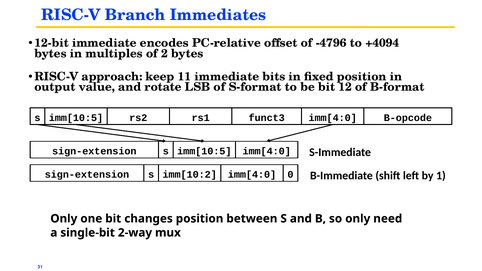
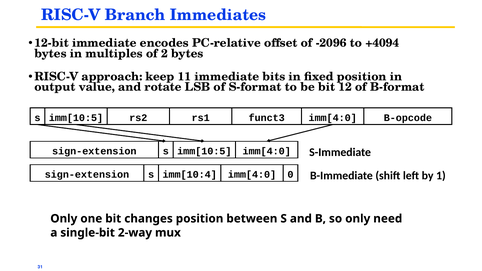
-4796: -4796 -> -2096 (331, 43)
imm[10:2: imm[10:2 -> imm[10:4 (190, 174)
